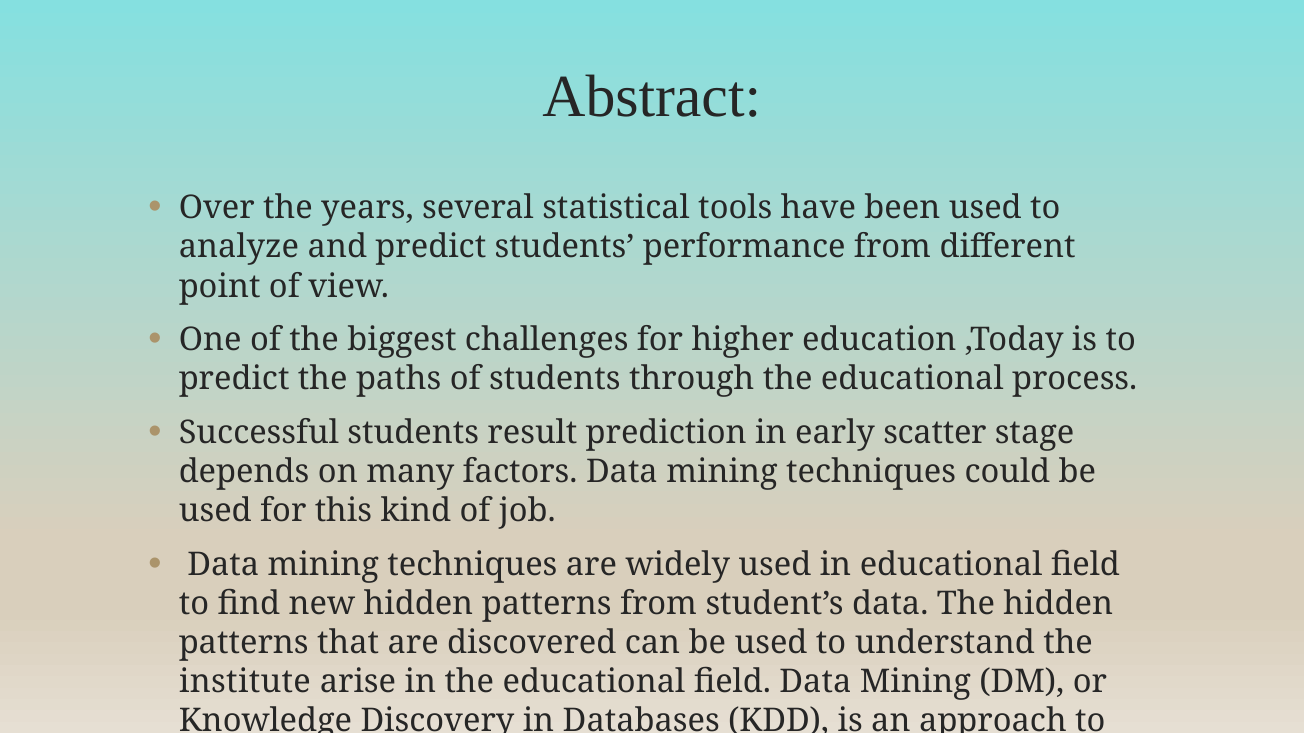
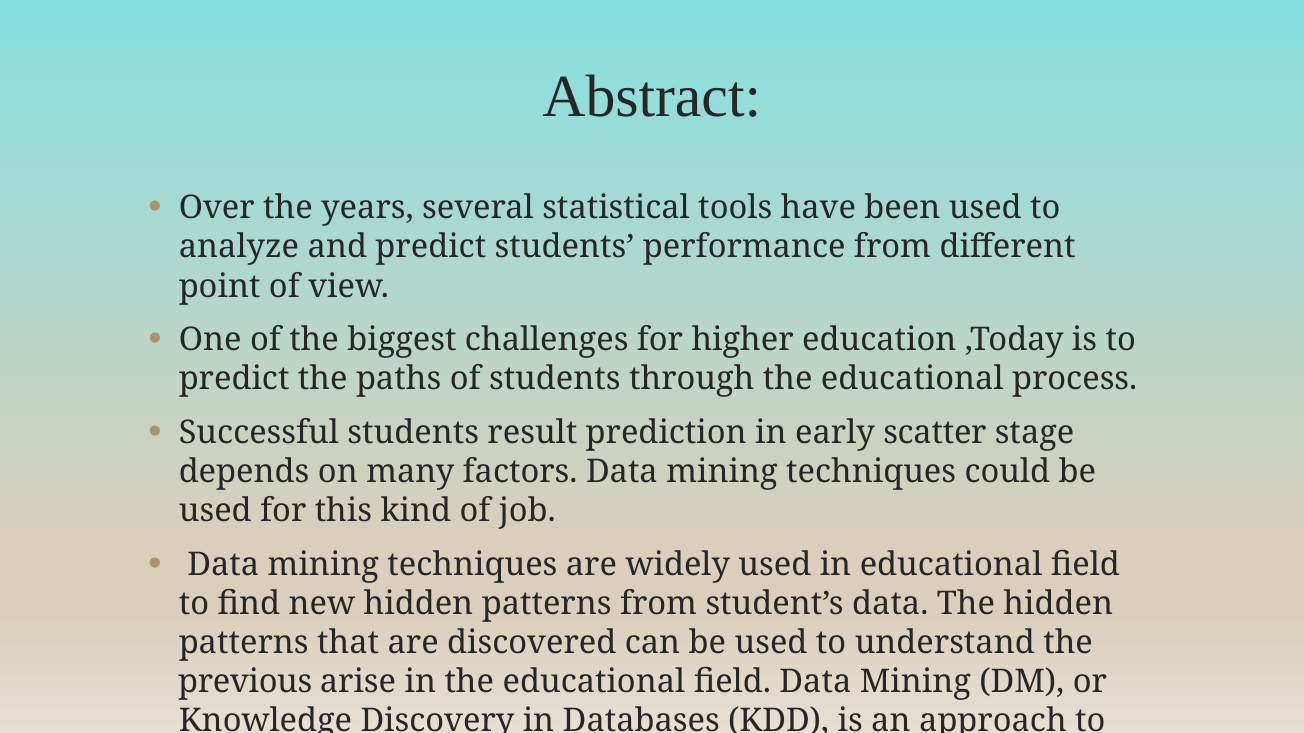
institute: institute -> previous (245, 683)
